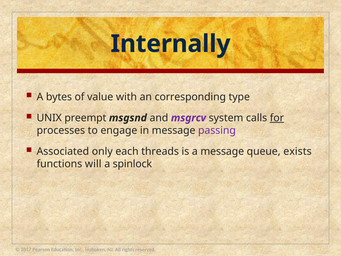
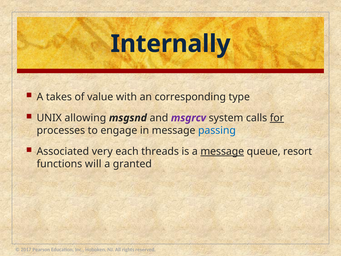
bytes: bytes -> takes (59, 97)
preempt: preempt -> allowing (85, 118)
passing colour: purple -> blue (217, 130)
only: only -> very (102, 151)
message underline: none -> present (222, 151)
exists: exists -> resort (298, 151)
spinlock: spinlock -> granted (132, 164)
